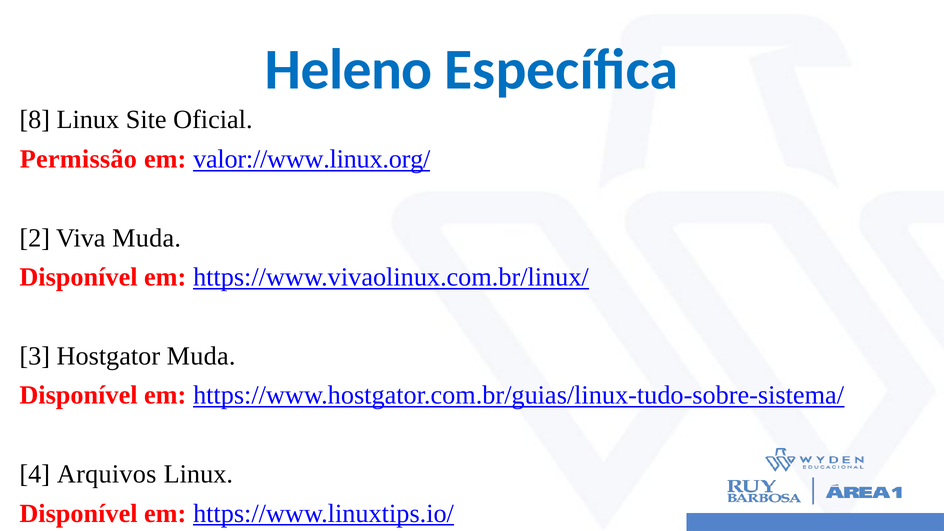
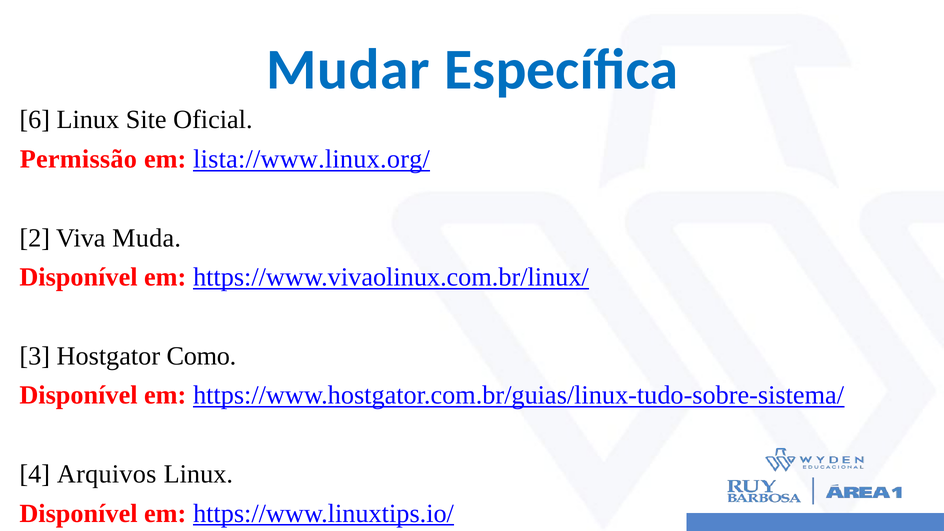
Heleno: Heleno -> Mudar (348, 70)
8: 8 -> 6 (35, 120)
valor://www.linux.org/: valor://www.linux.org/ -> lista://www.linux.org/ (312, 159)
Hostgator Muda: Muda -> Como (201, 356)
